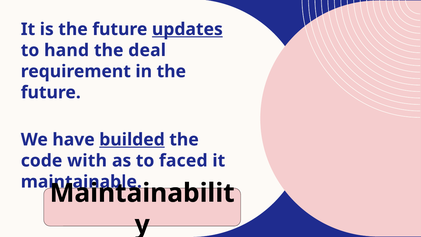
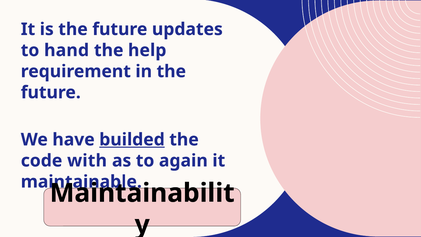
updates underline: present -> none (187, 29)
deal: deal -> help (147, 50)
faced: faced -> again (183, 161)
